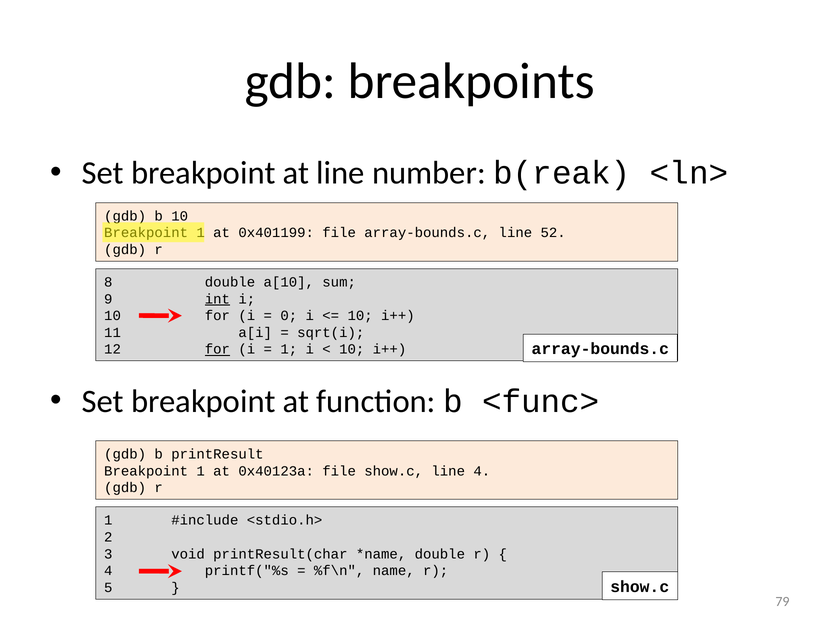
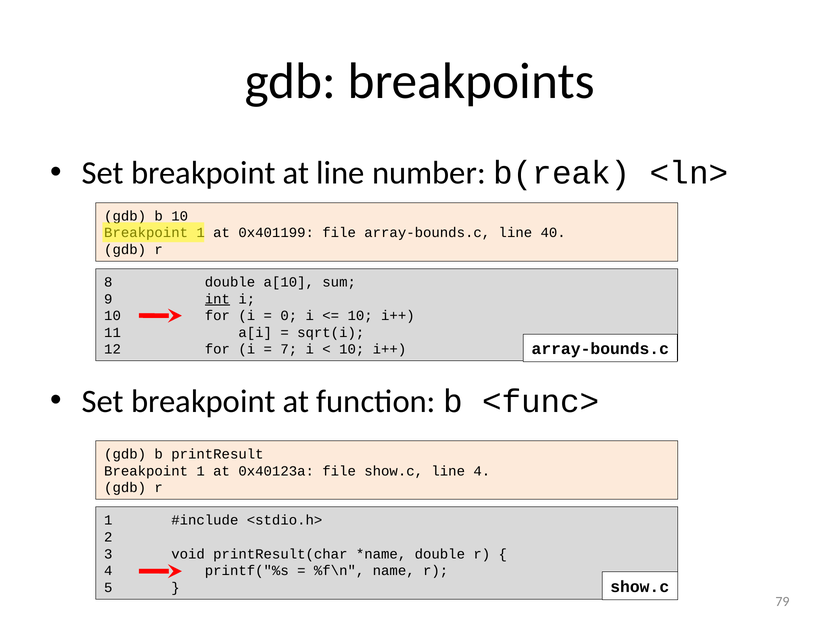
52: 52 -> 40 (553, 233)
for underline: present -> none (217, 349)
1: 1 -> 7 (289, 349)
